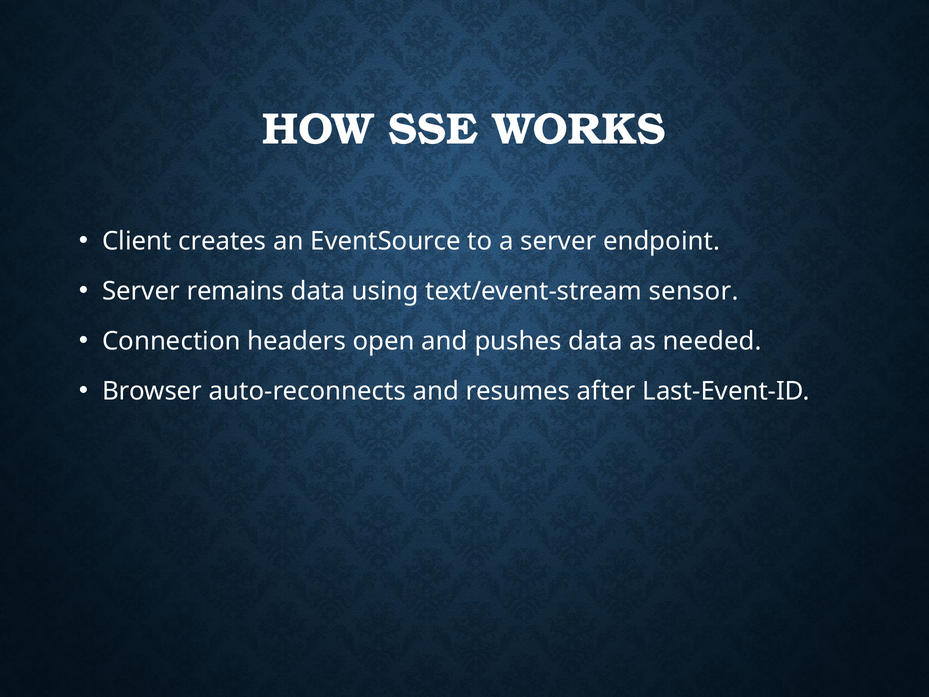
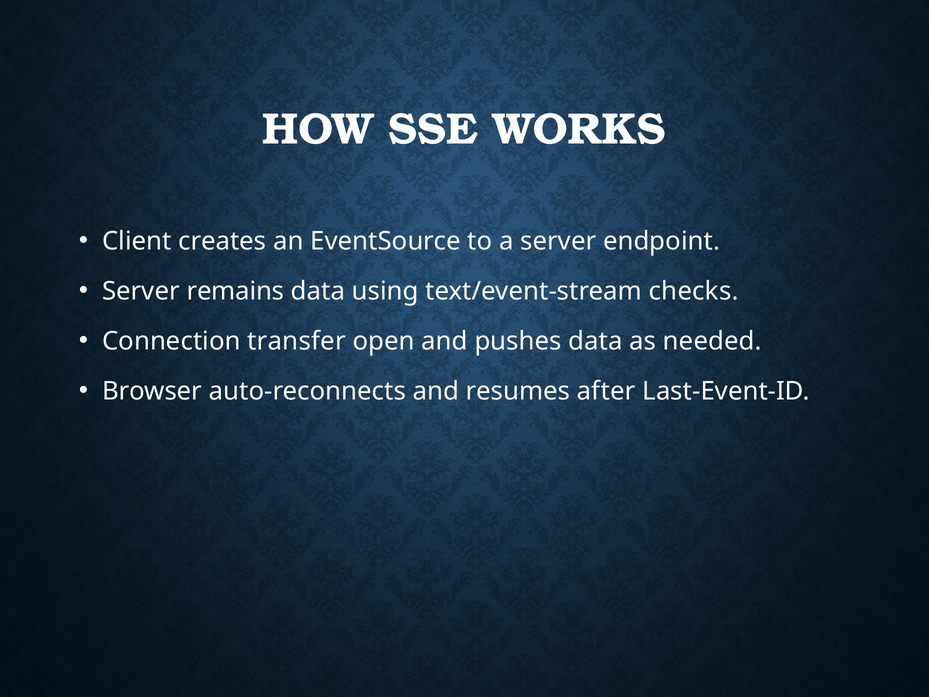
sensor: sensor -> checks (694, 291)
headers: headers -> transfer (297, 341)
